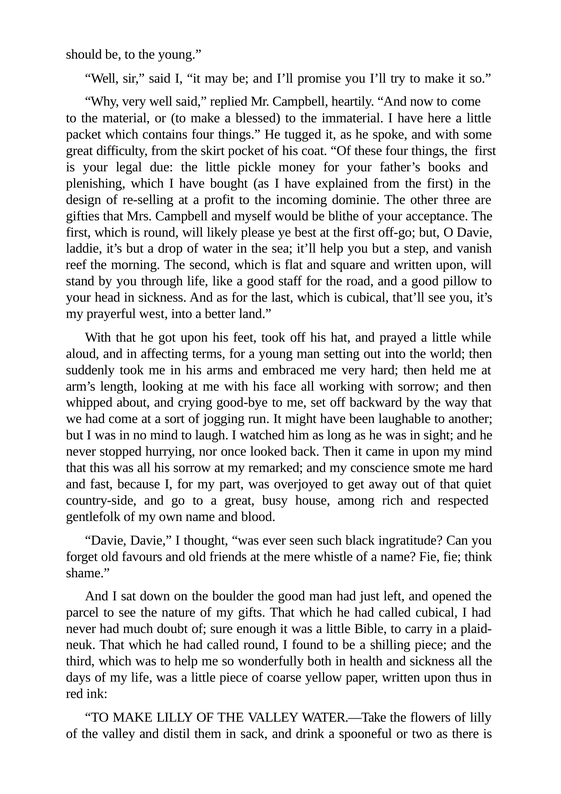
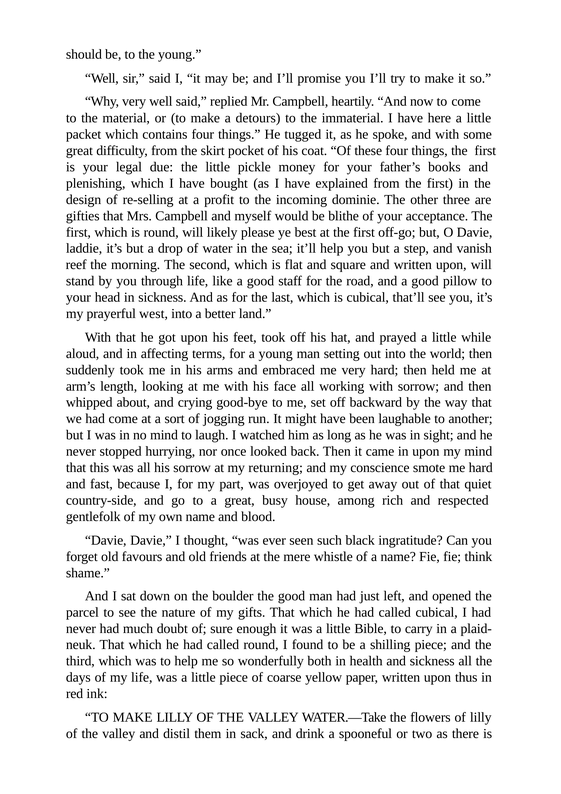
blessed: blessed -> detours (258, 118)
remarked: remarked -> returning (276, 468)
